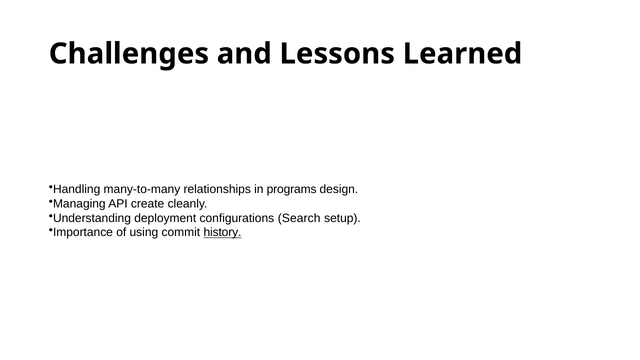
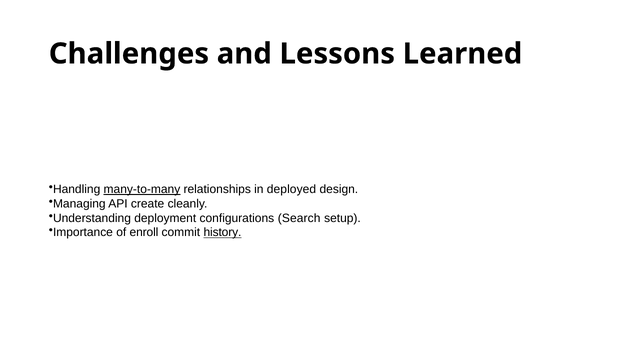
many-to-many underline: none -> present (142, 189)
programs: programs -> deployed (291, 189)
using: using -> enroll (144, 232)
